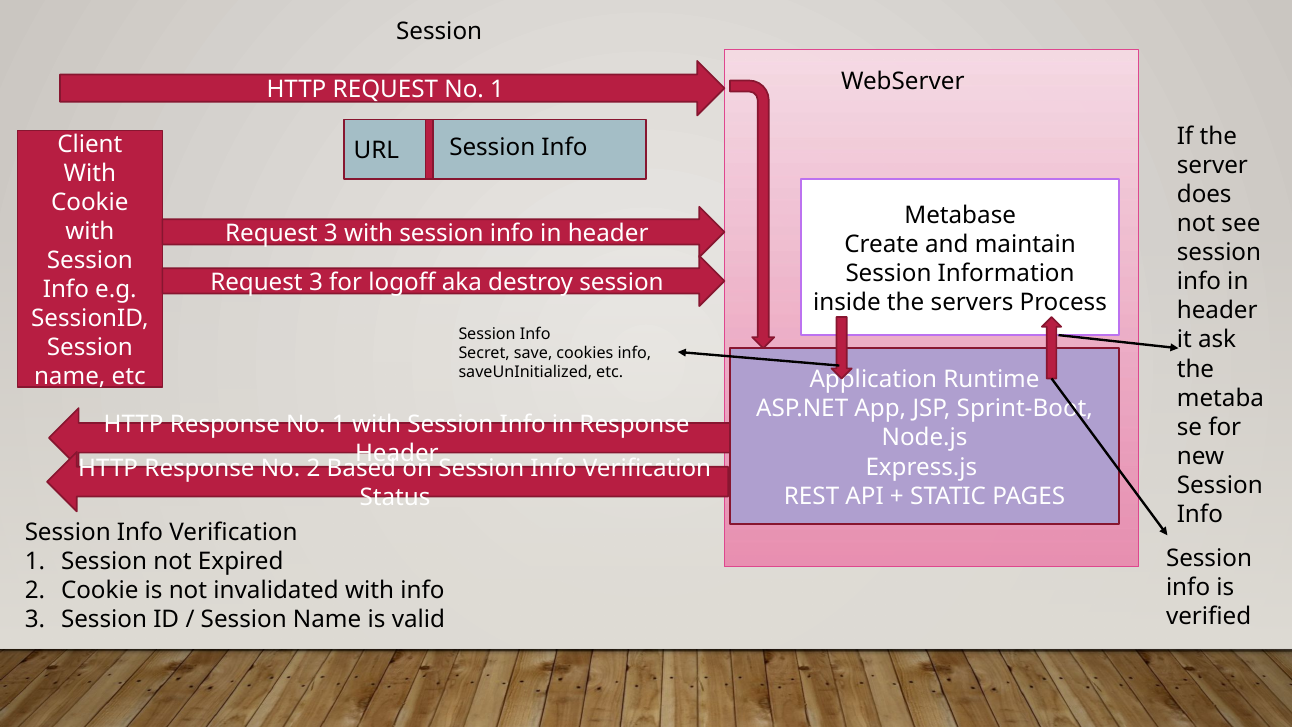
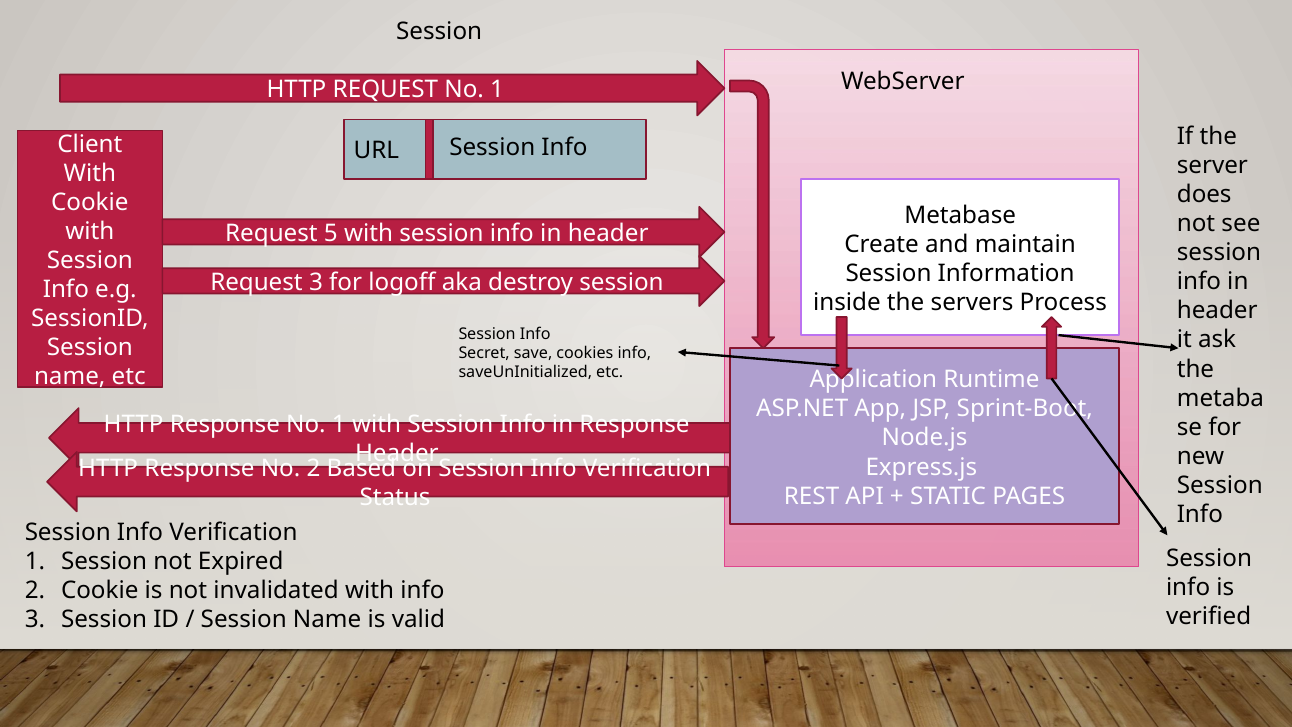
3: 3 -> 5 (331, 233)
